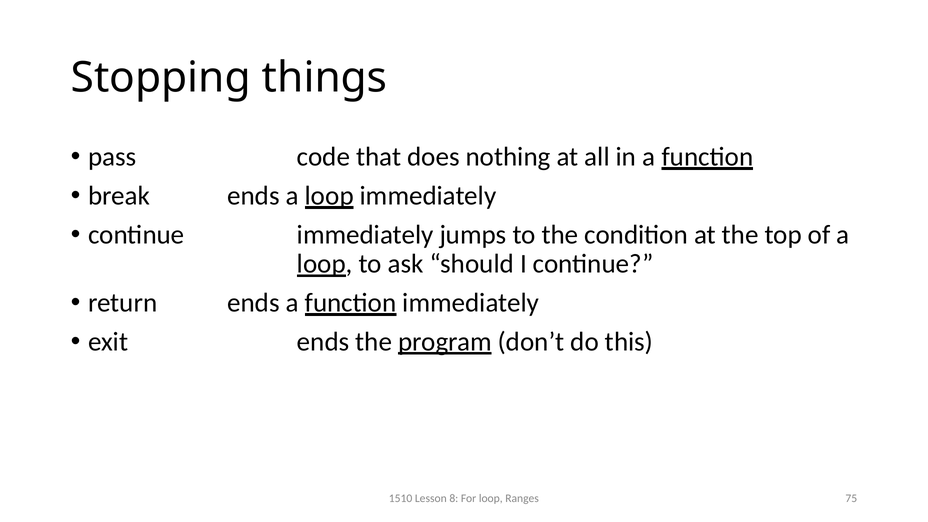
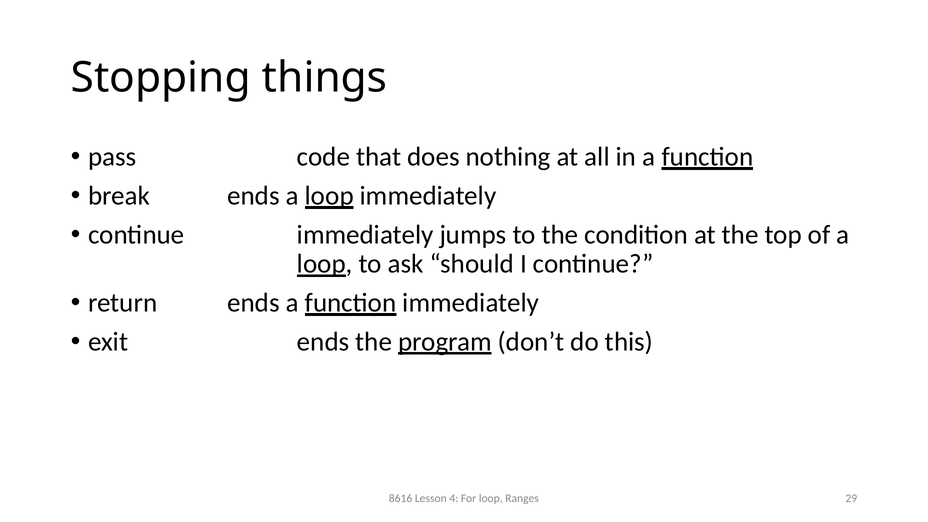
1510: 1510 -> 8616 (401, 498)
8: 8 -> 4 (454, 498)
75: 75 -> 29 (851, 498)
